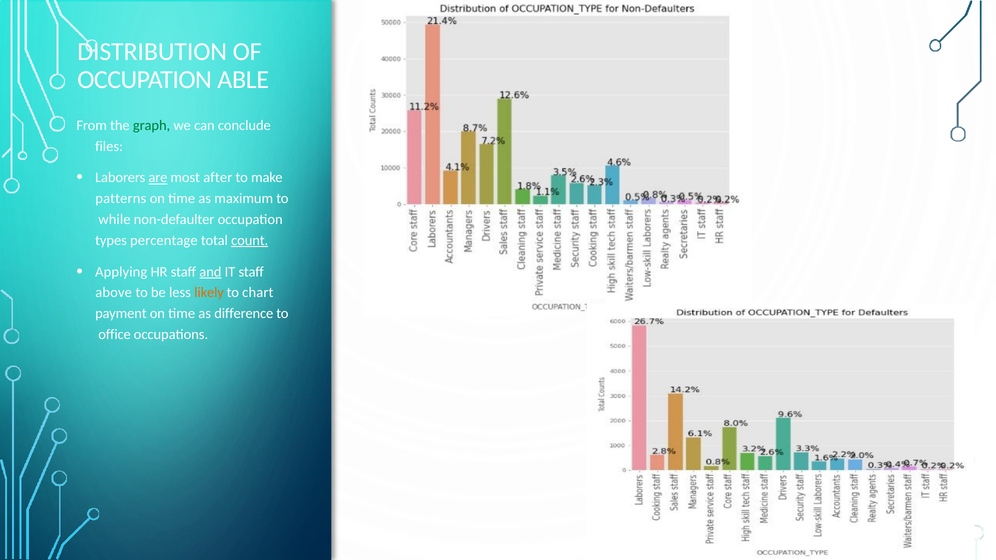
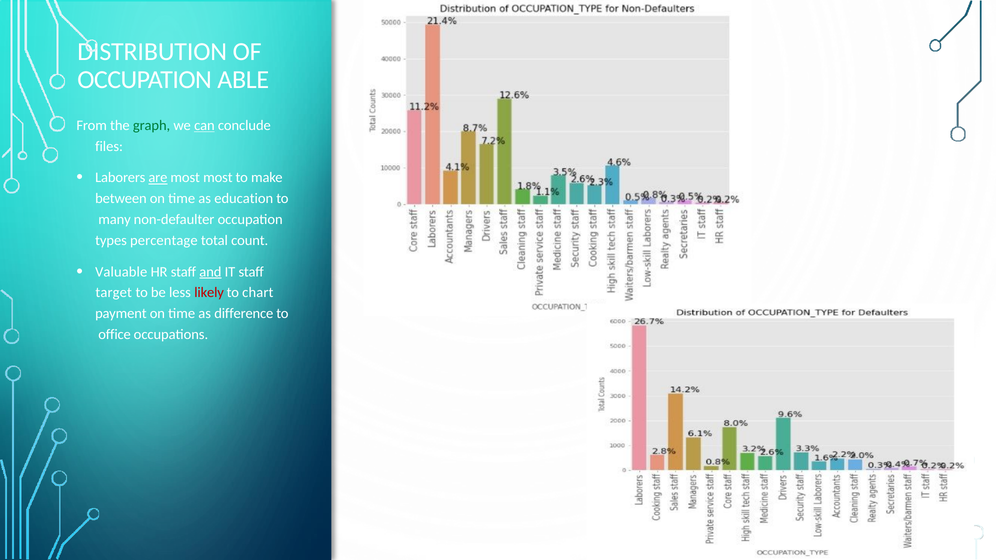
can underline: none -> present (204, 126)
most after: after -> most (218, 178)
patterns: patterns -> between (121, 199)
maximum: maximum -> education (244, 199)
while: while -> many (115, 220)
count underline: present -> none (250, 241)
Applying: Applying -> Valuable (121, 272)
above: above -> target (114, 293)
likely colour: orange -> red (209, 293)
